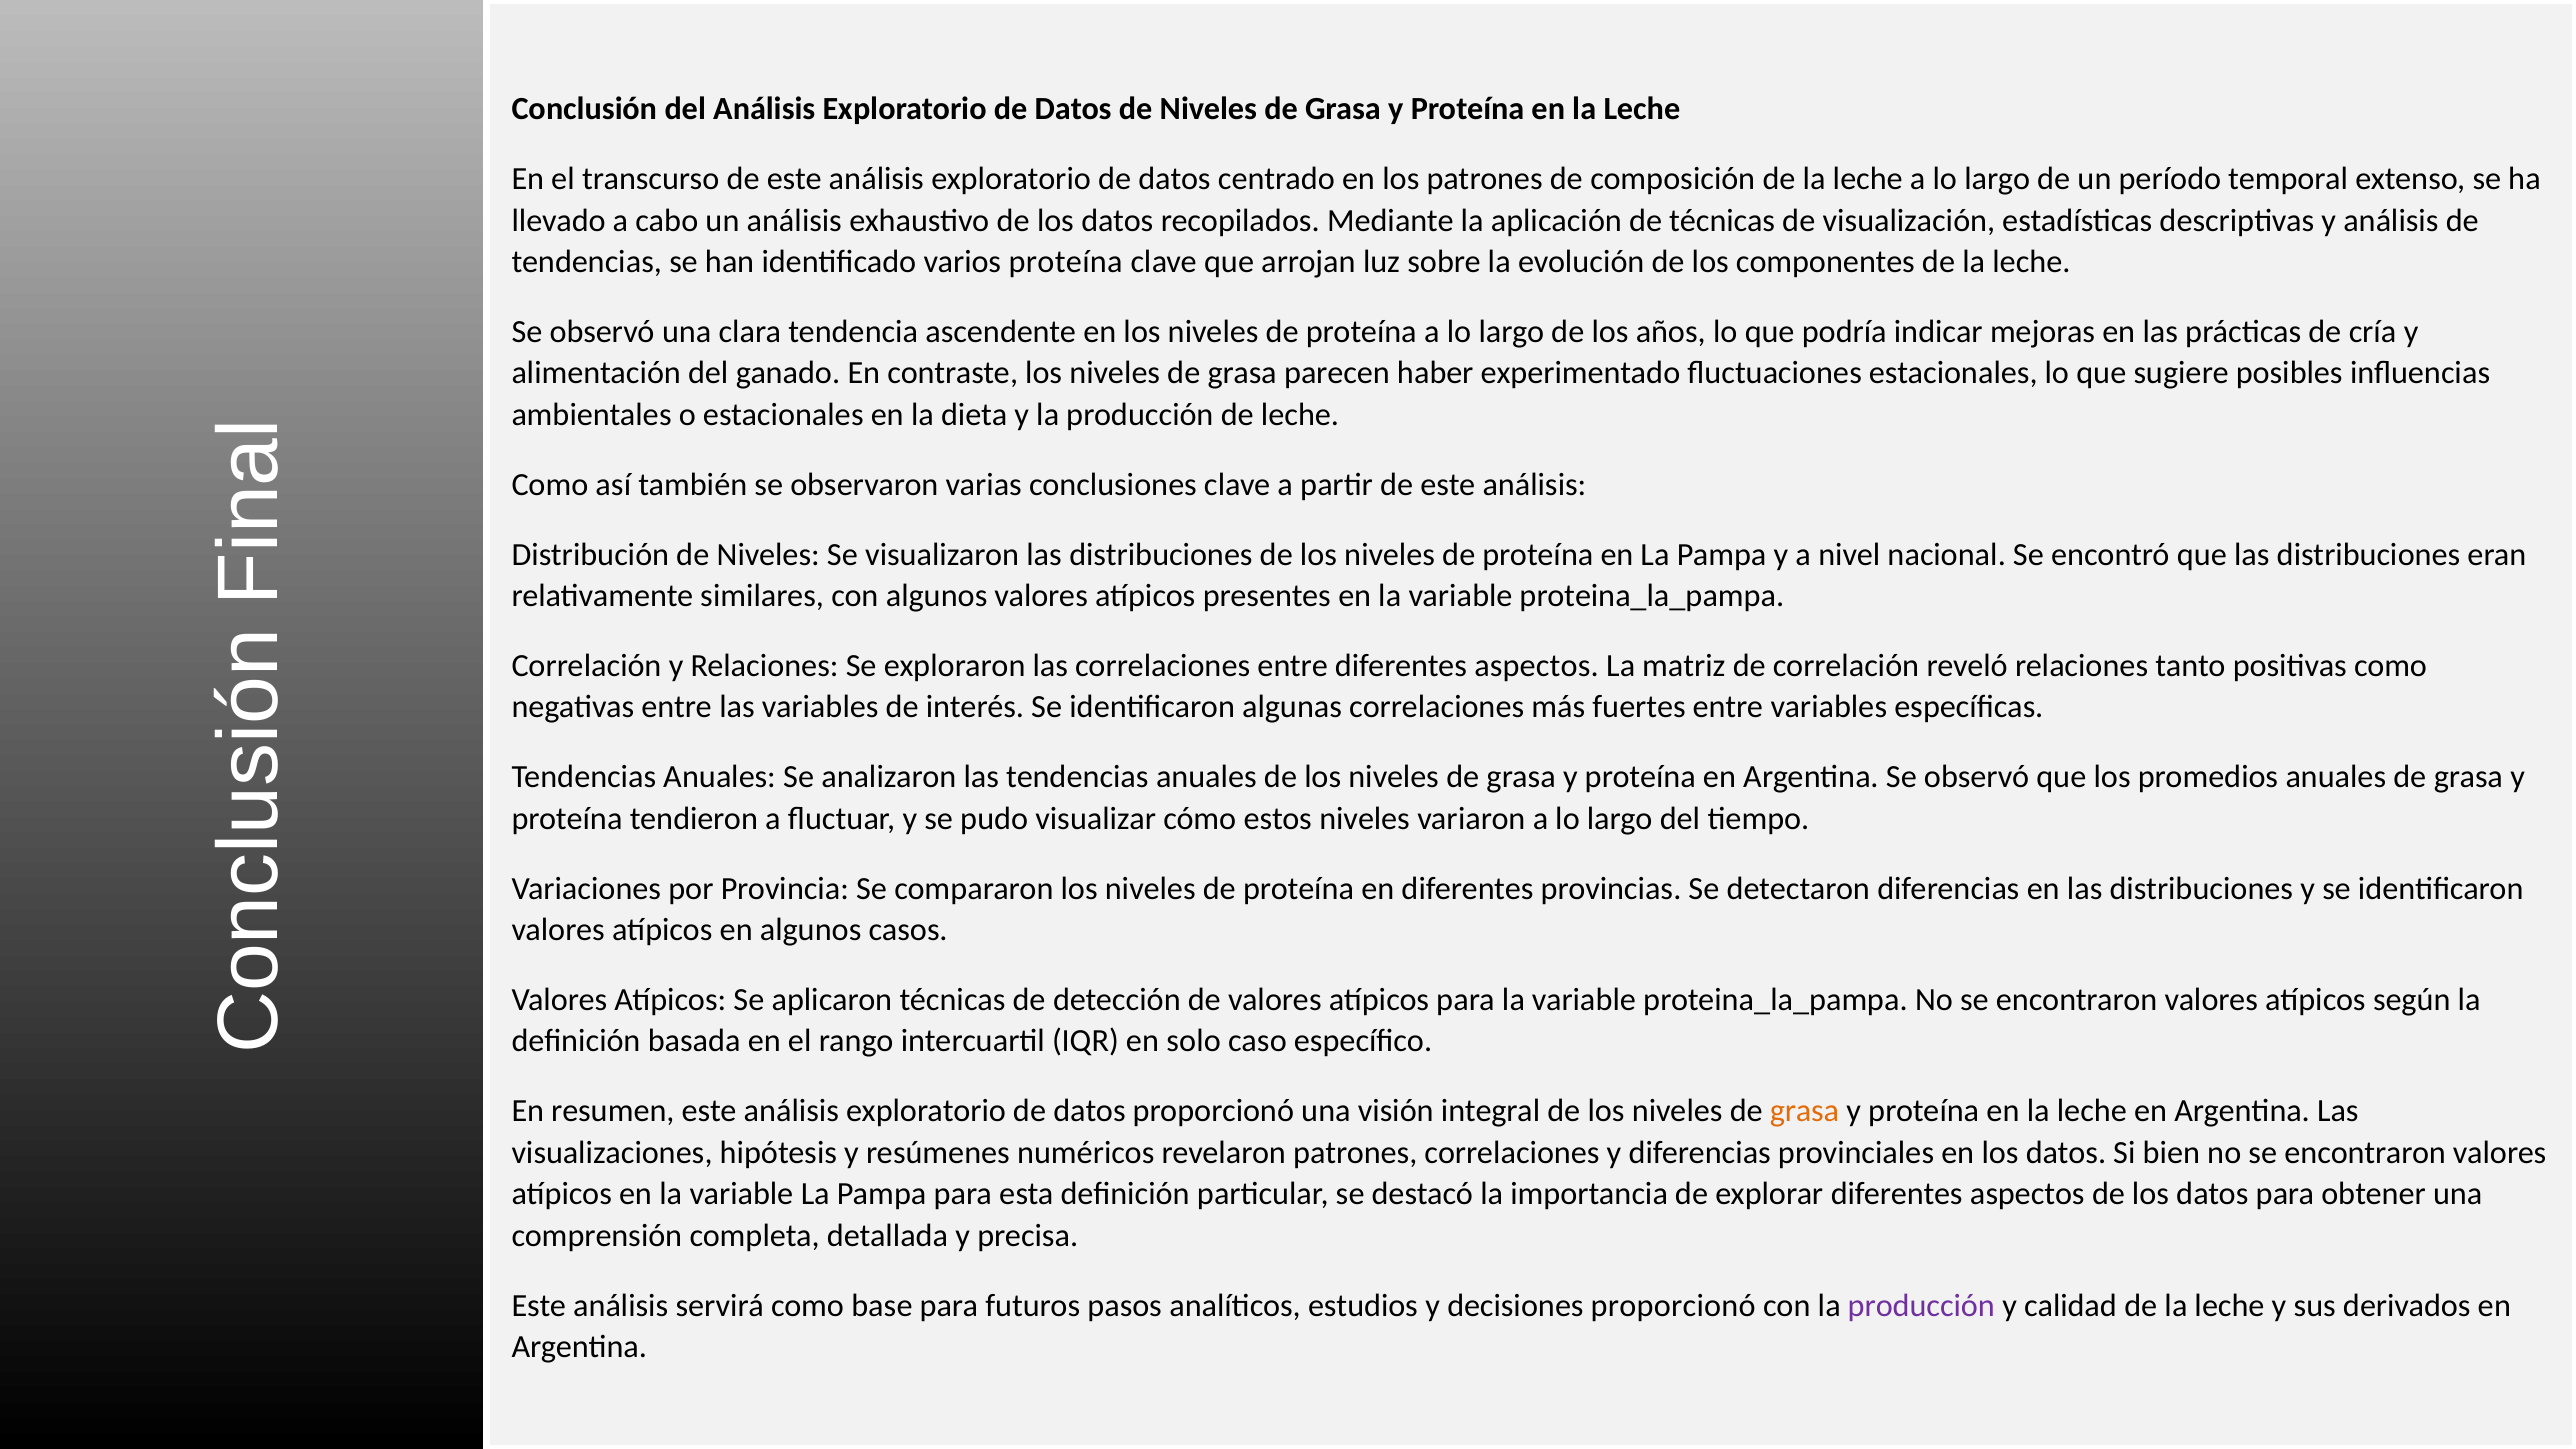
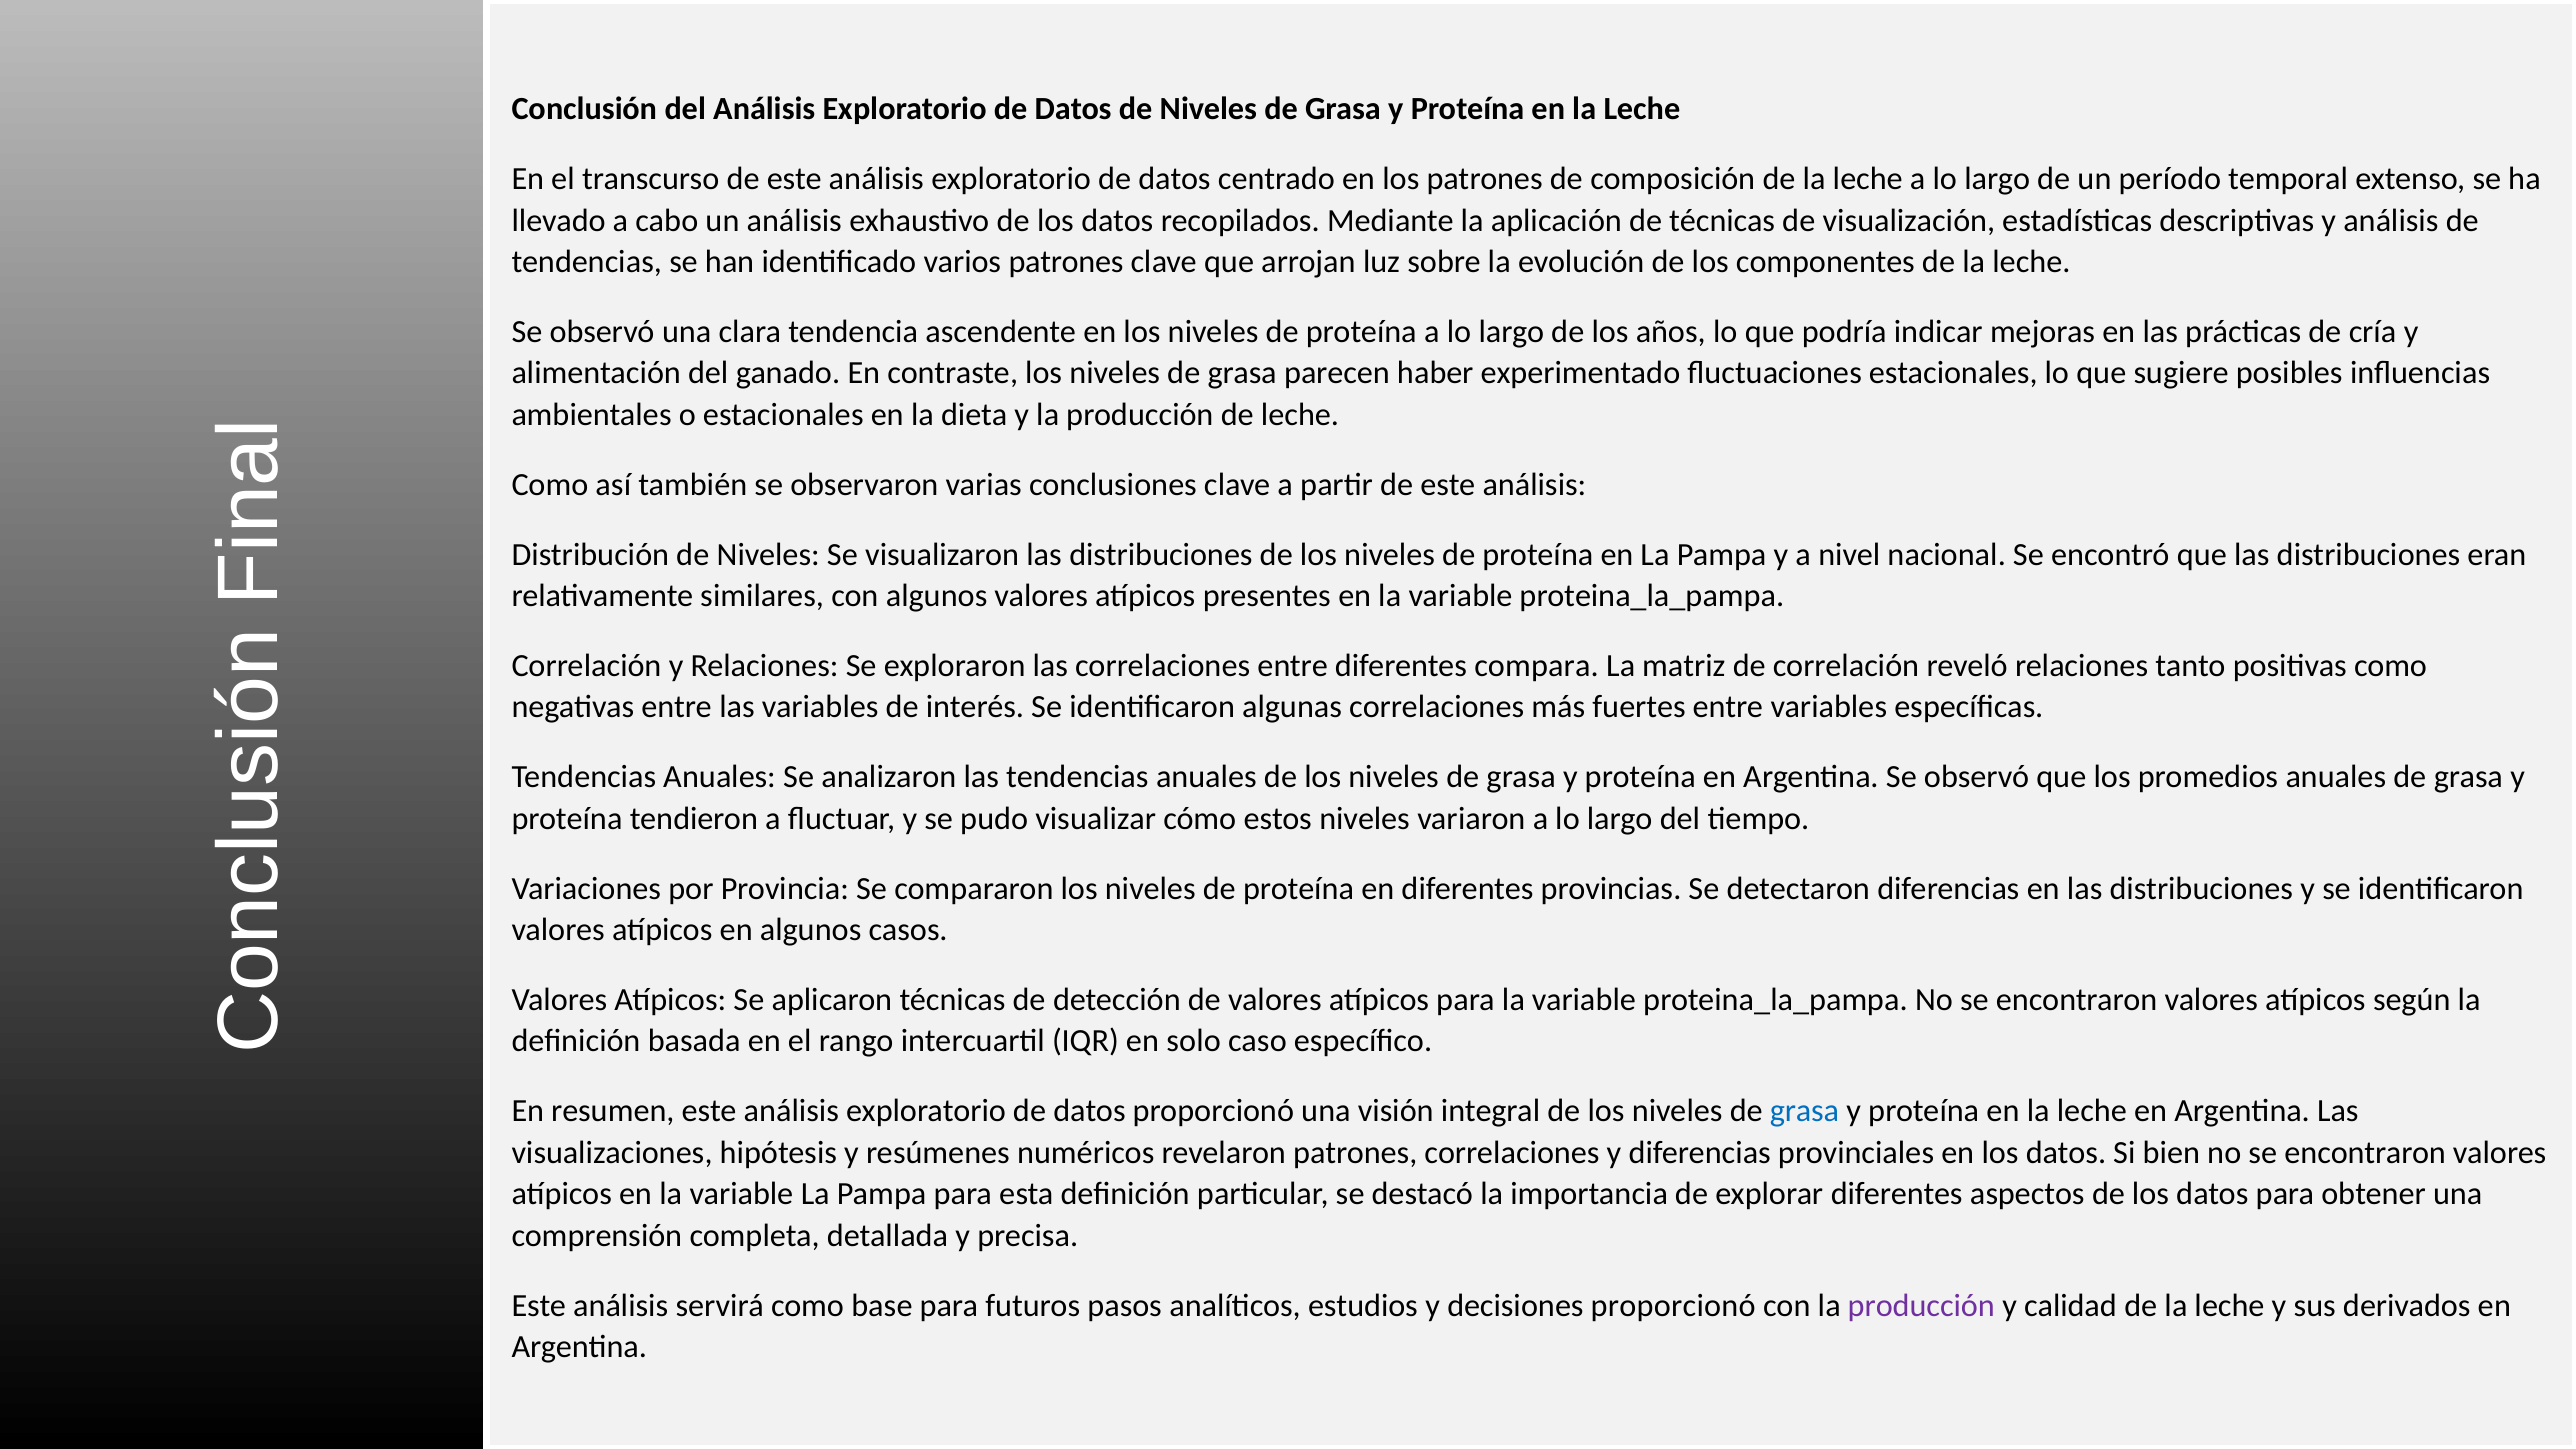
varios proteína: proteína -> patrones (1066, 262)
entre diferentes aspectos: aspectos -> compara (1536, 666)
grasa colour: orange -> blue (1804, 1111)
